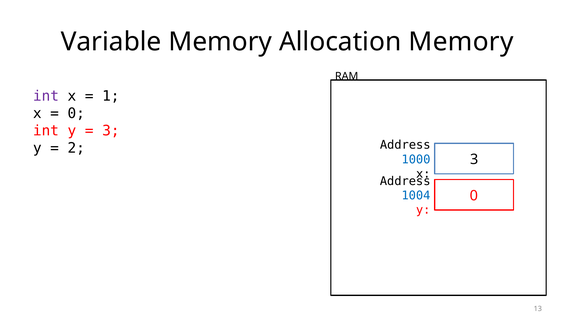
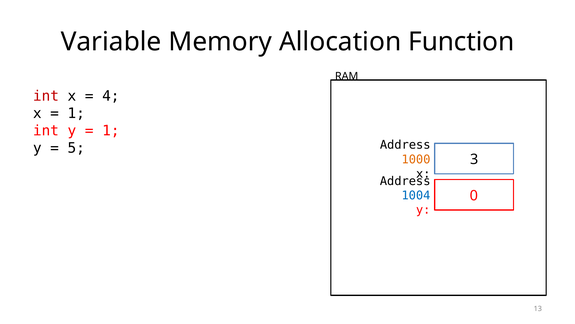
Allocation Memory: Memory -> Function (461, 42)
int colour: purple -> red (46, 96)
1: 1 -> 4 (111, 96)
0: 0 -> 1 (76, 113)
3: 3 -> 1 (111, 131)
2: 2 -> 5 (76, 148)
1000 colour: blue -> orange (416, 159)
